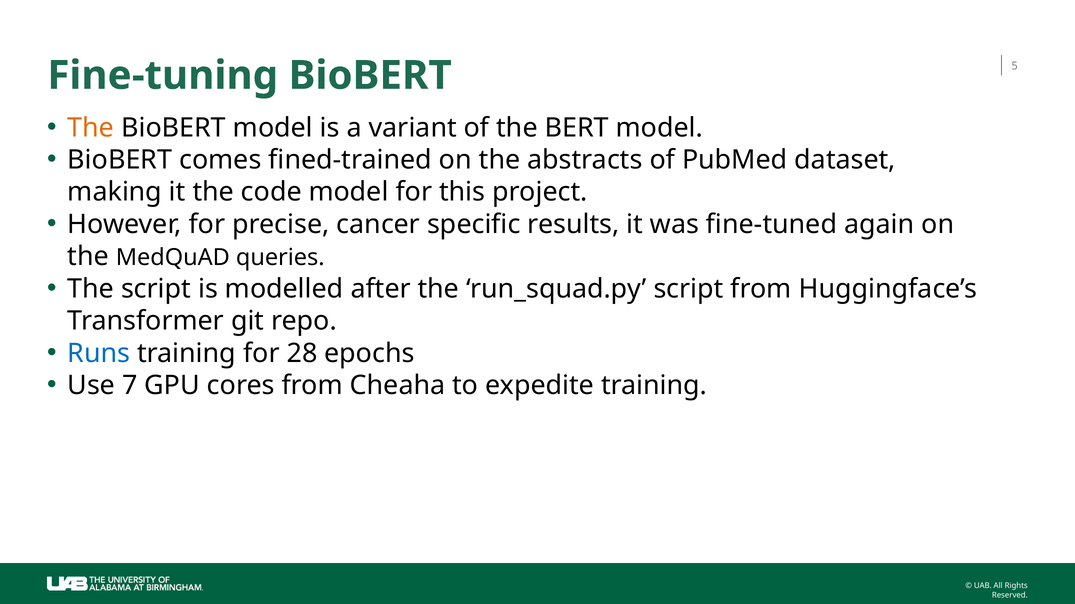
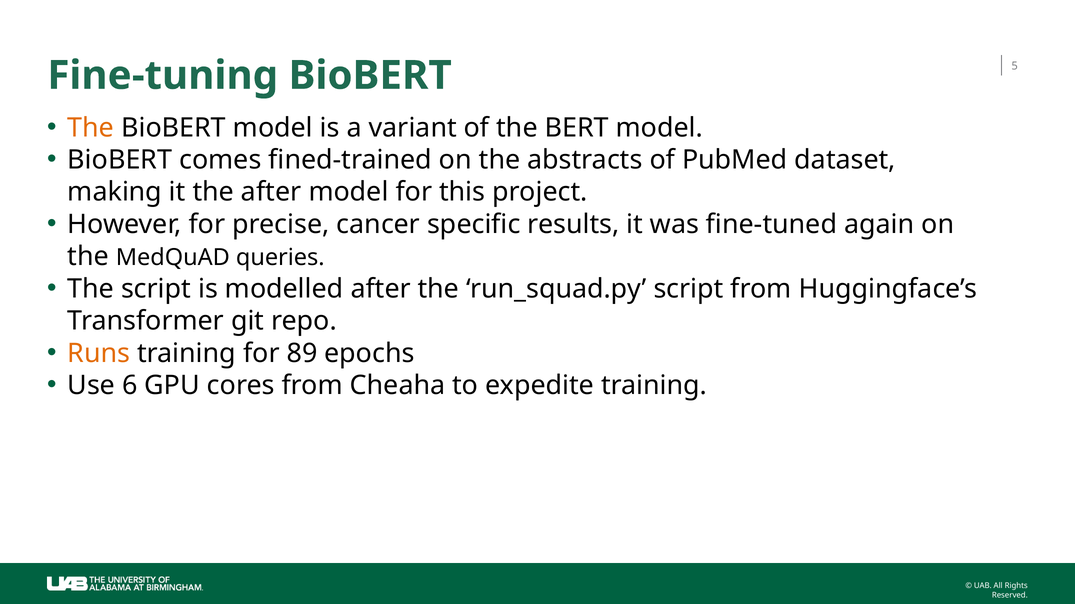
the code: code -> after (271, 192)
Runs colour: blue -> orange (99, 354)
28: 28 -> 89 (302, 354)
7: 7 -> 6 (130, 386)
